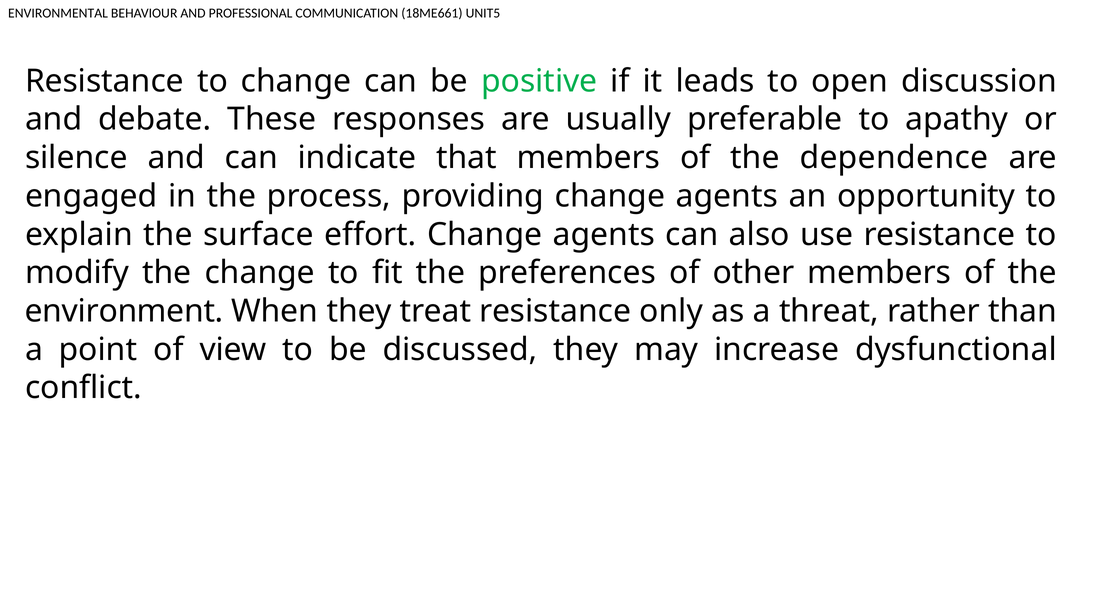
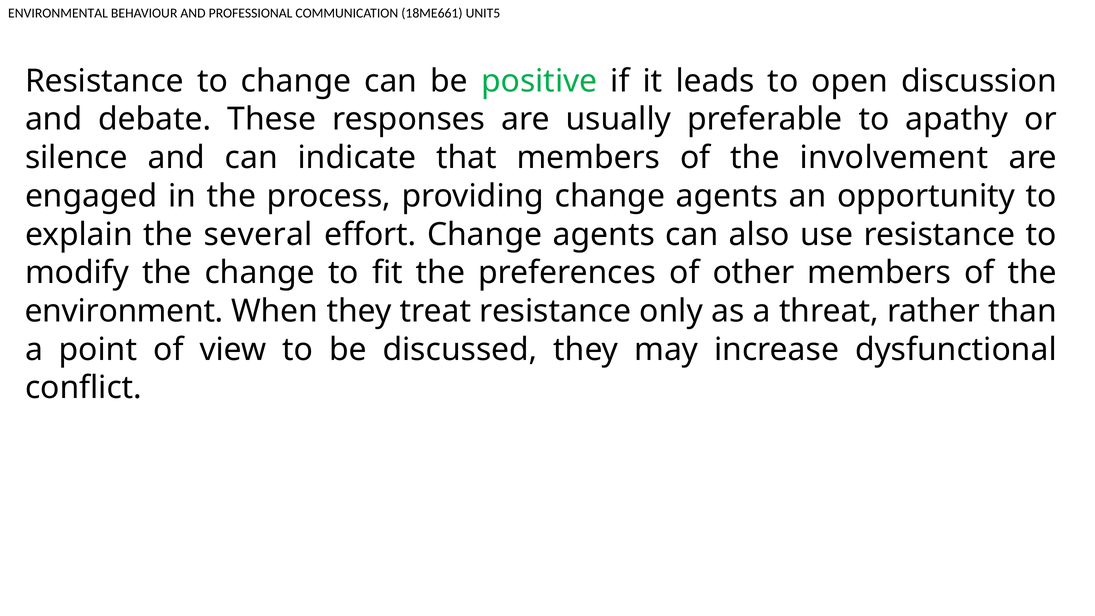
dependence: dependence -> involvement (894, 158)
surface: surface -> several (258, 234)
